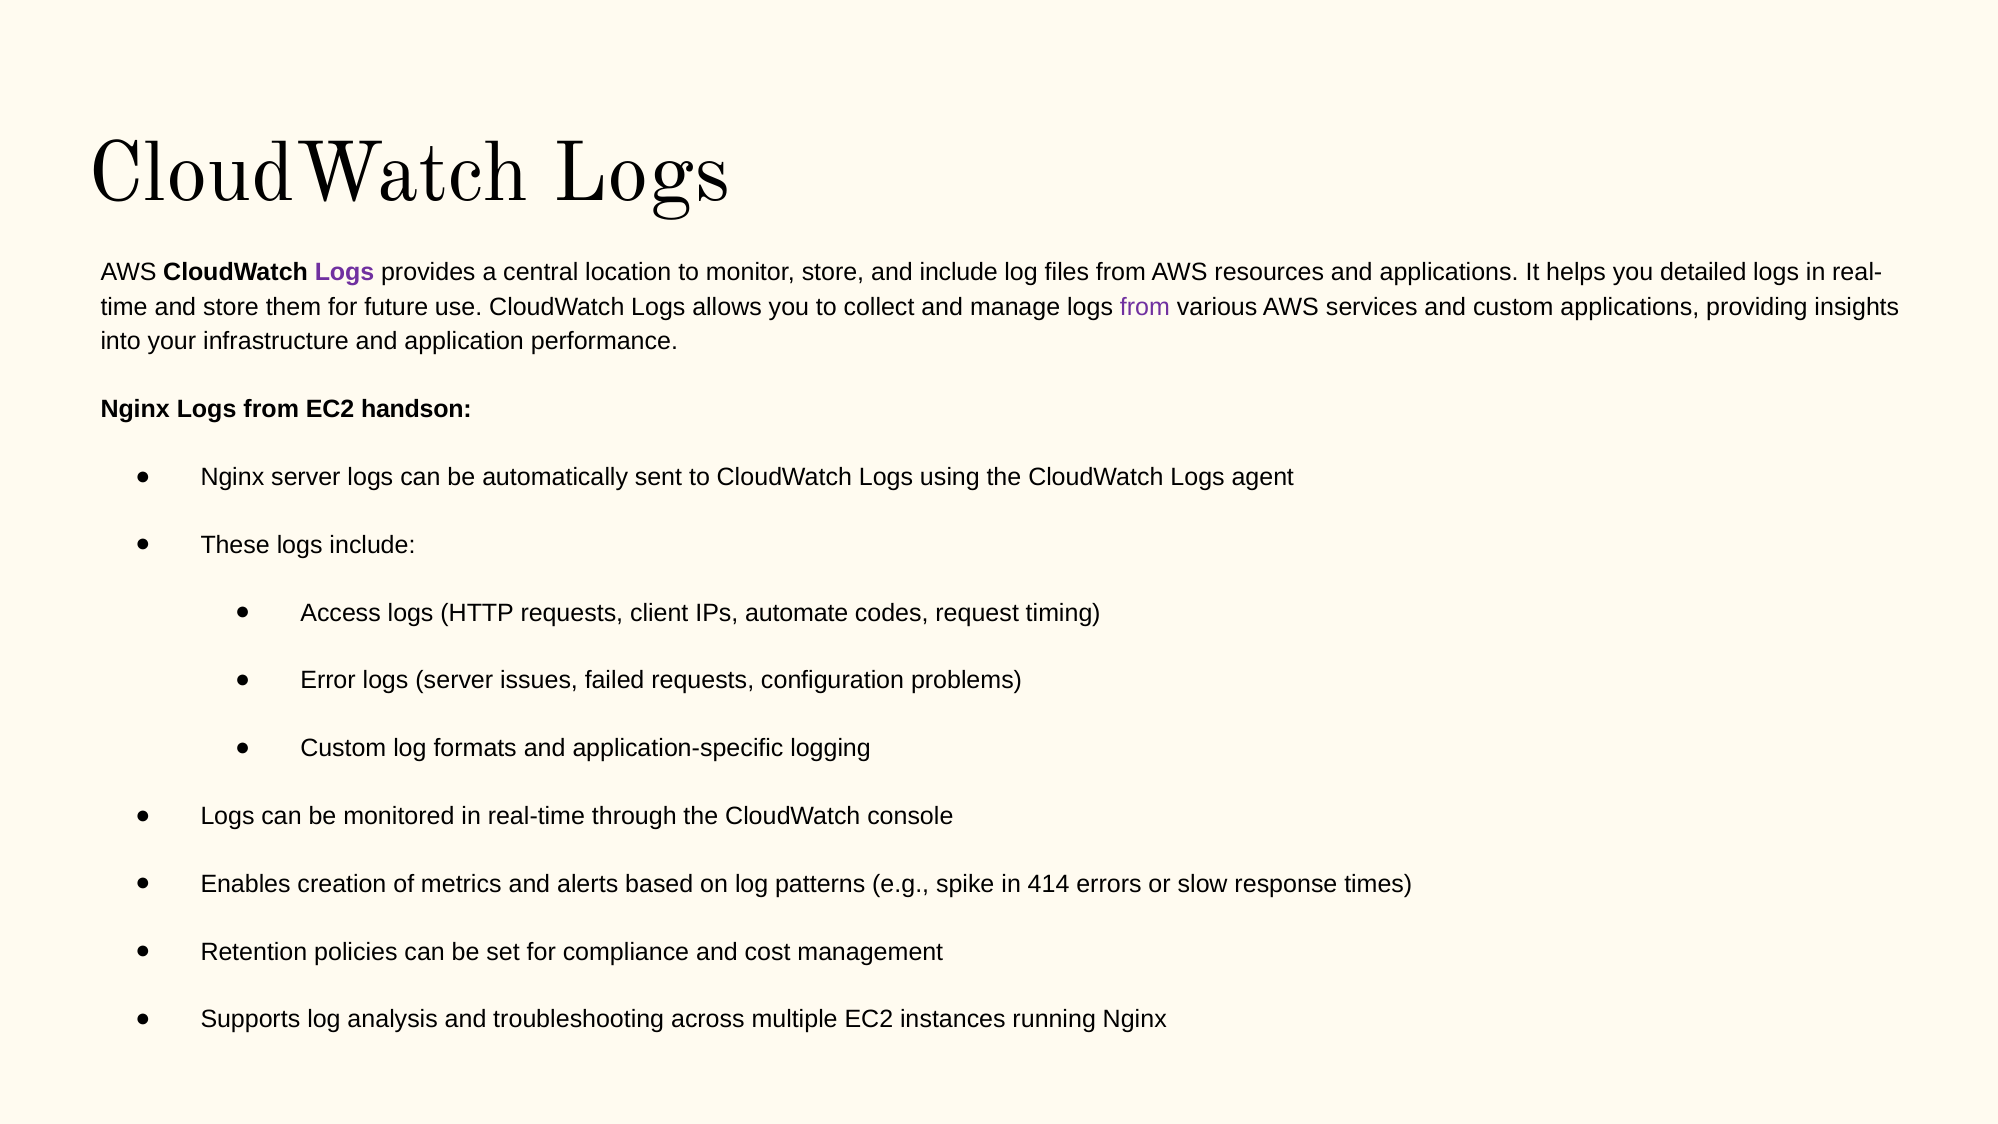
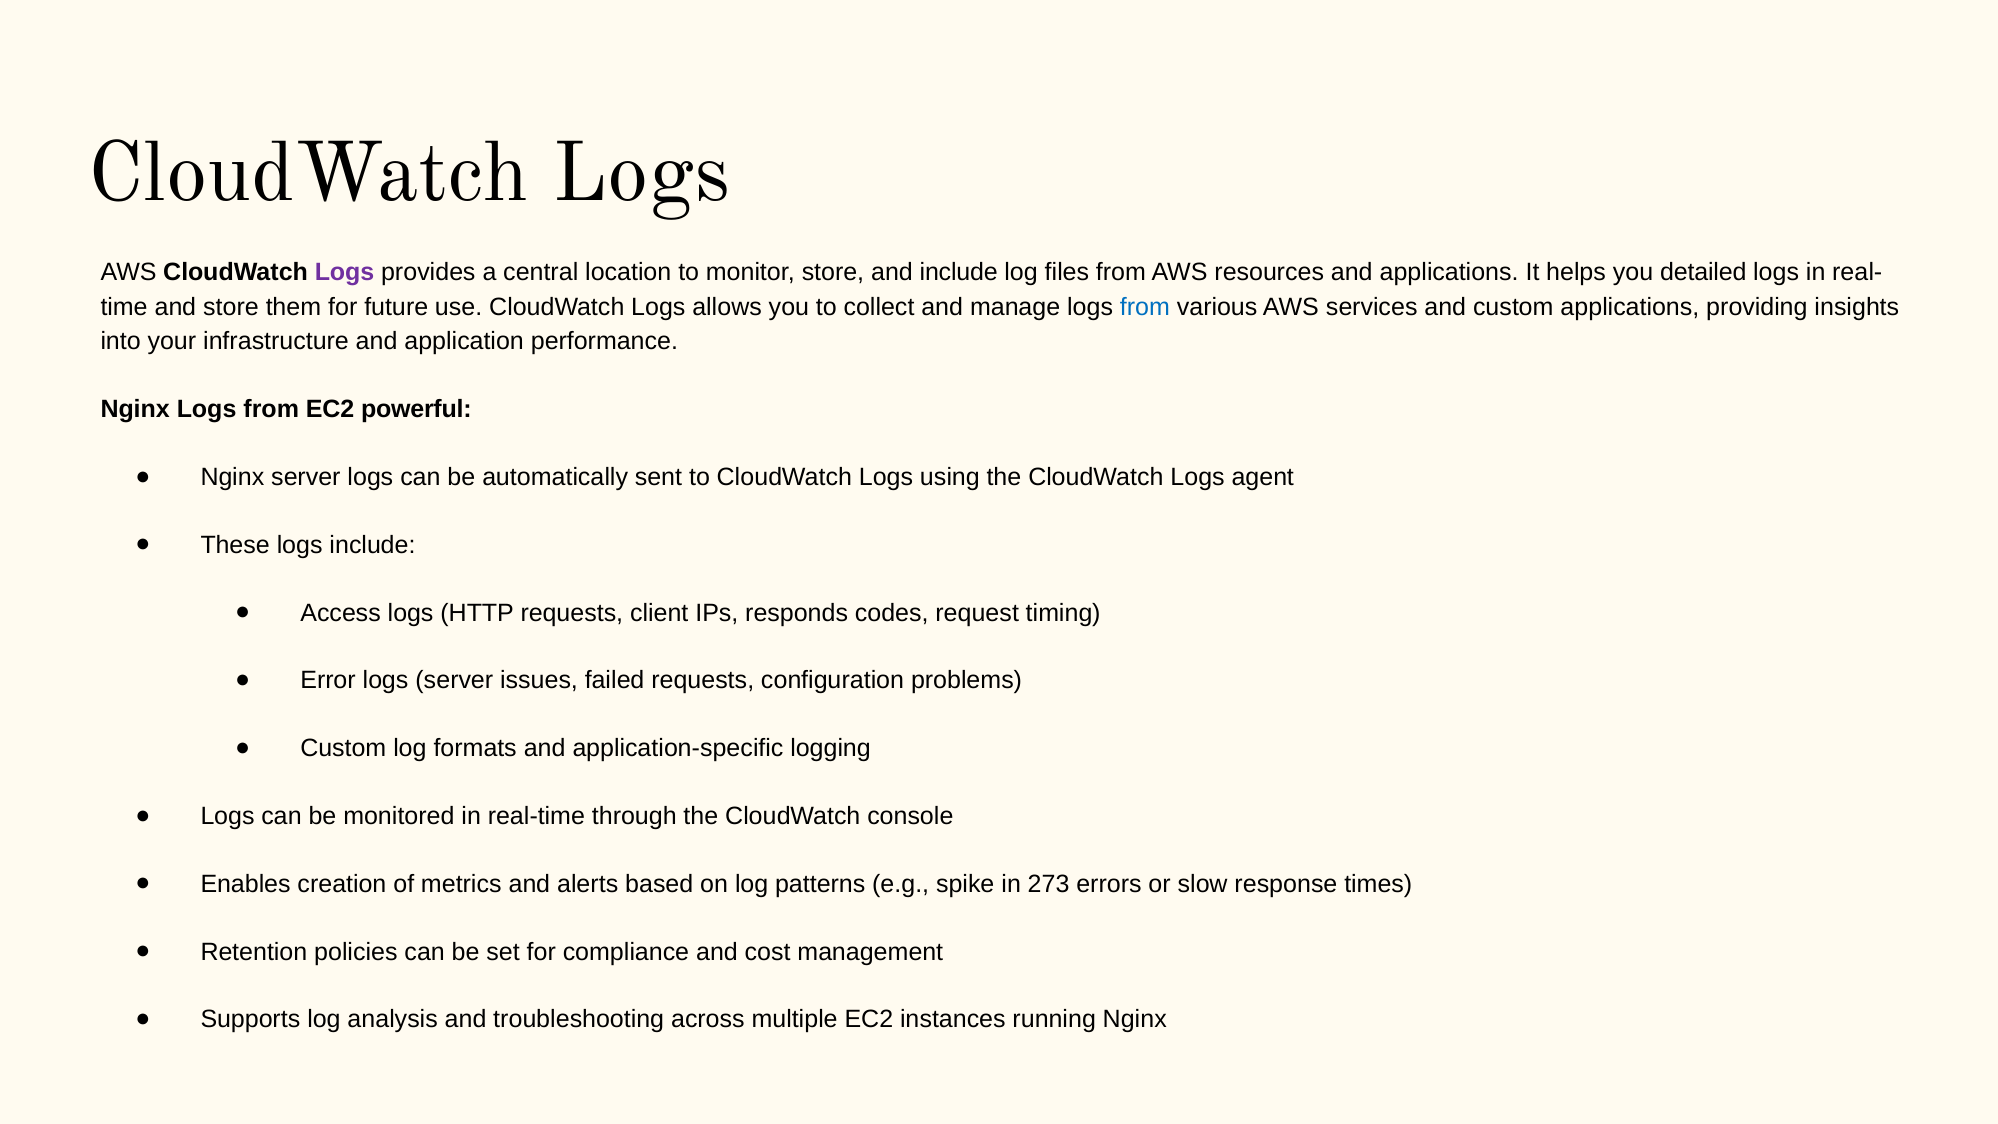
from colour: purple -> blue (1145, 307)
handson: handson -> powerful (416, 409)
automate: automate -> responds (797, 613)
414: 414 -> 273 (1049, 884)
